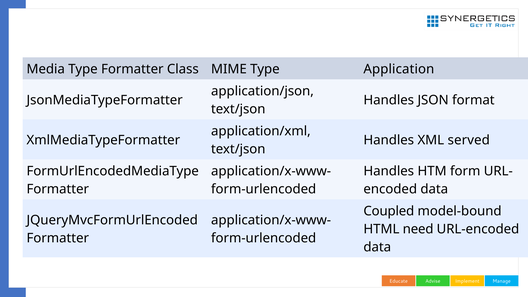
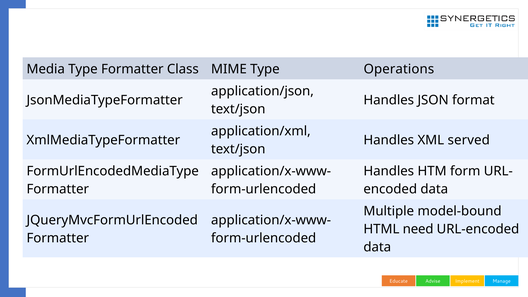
Application: Application -> Operations (399, 69)
Coupled: Coupled -> Multiple (389, 211)
